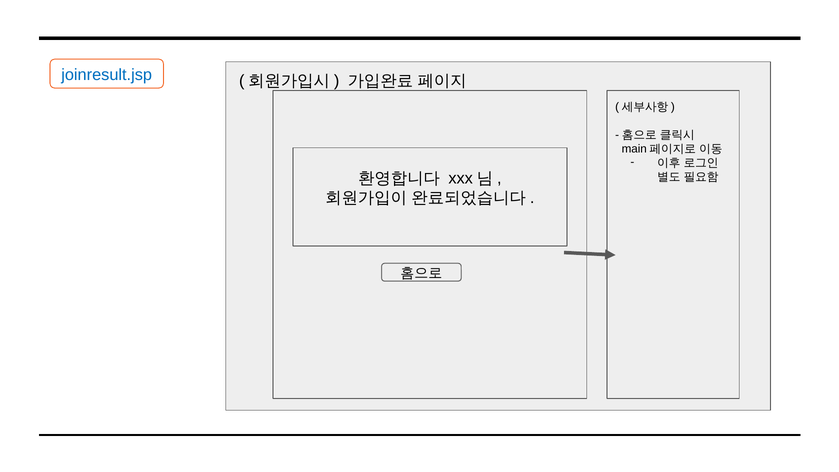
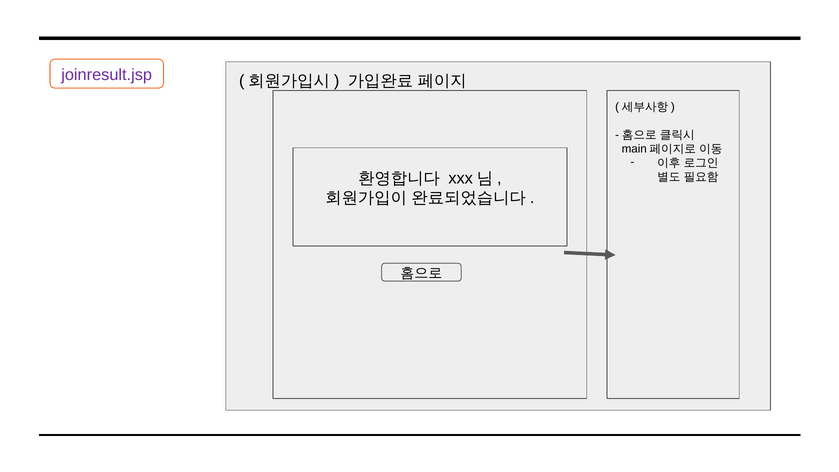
joinresult.jsp colour: blue -> purple (107, 75)
